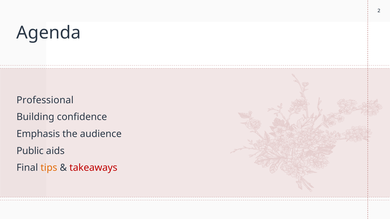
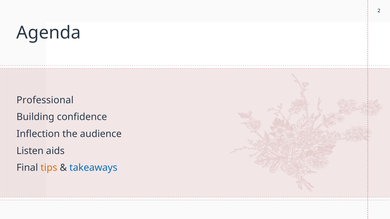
Emphasis: Emphasis -> Inflection (38, 134)
Public: Public -> Listen (30, 151)
takeaways colour: red -> blue (93, 168)
